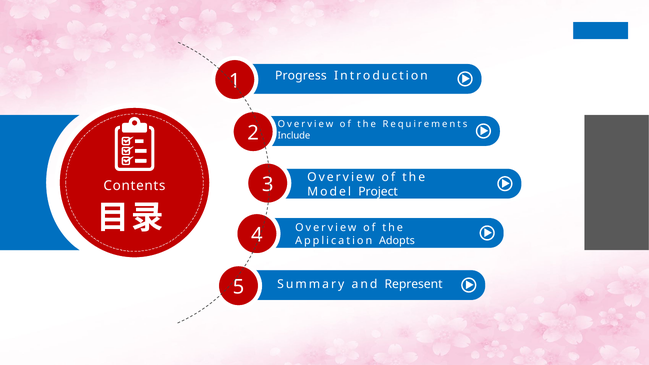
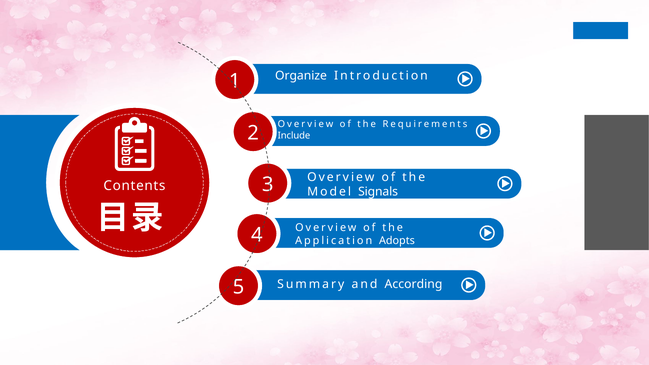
Progress: Progress -> Organize (301, 76)
Project: Project -> Signals (378, 192)
Represent: Represent -> According (414, 284)
